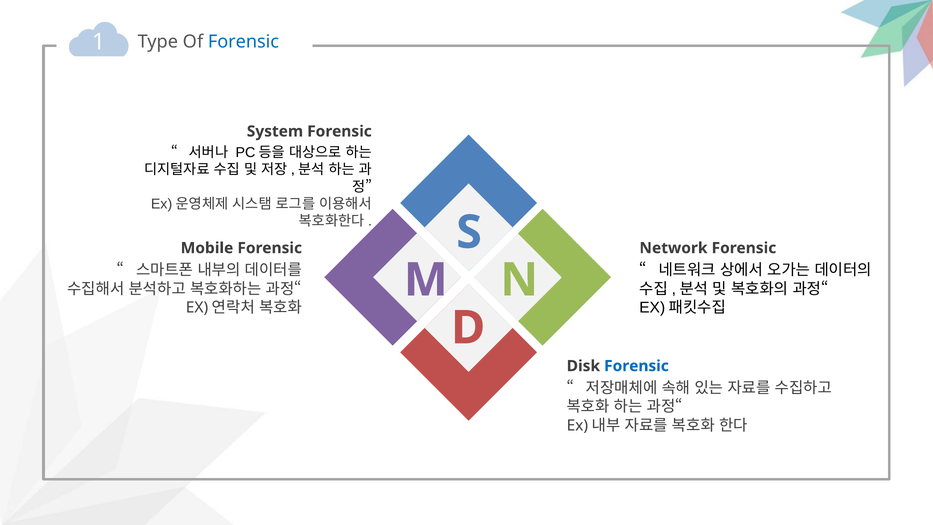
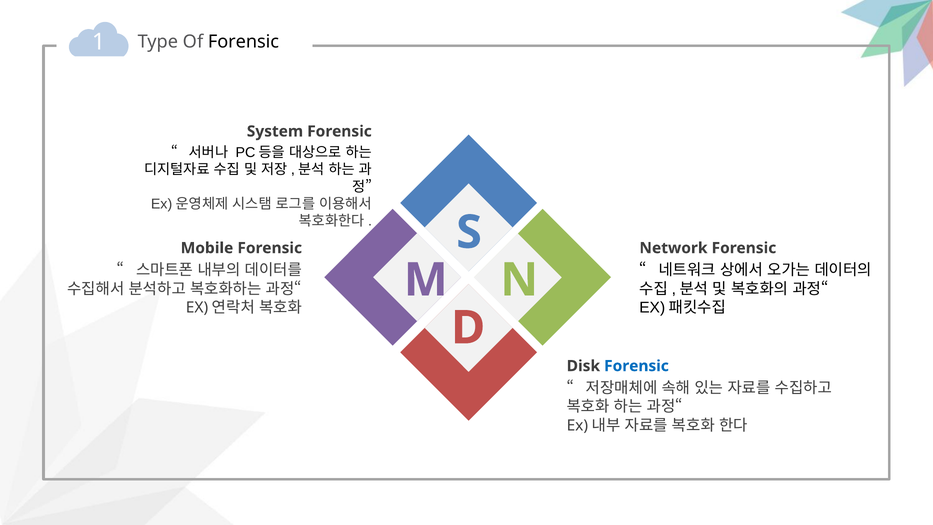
Forensic colour: blue -> black (243, 42)
